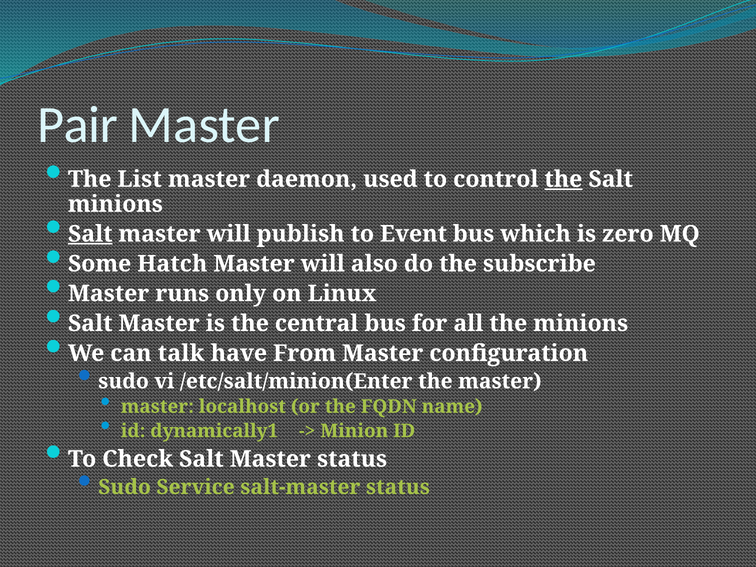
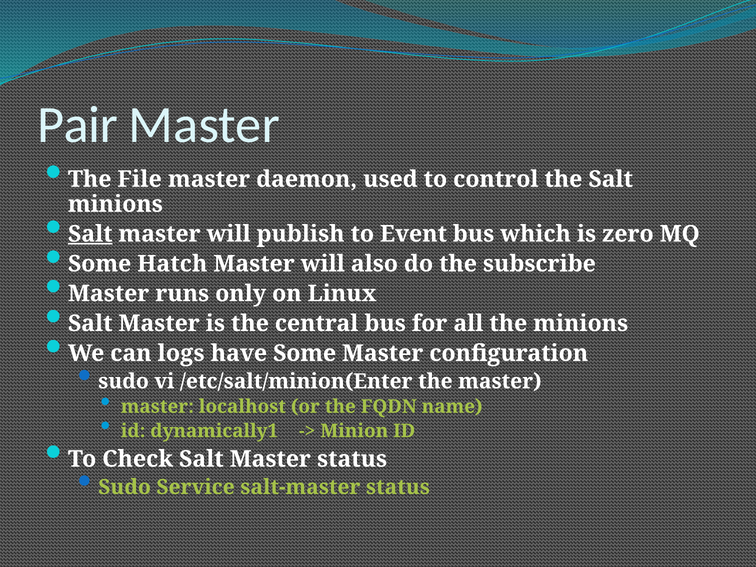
List: List -> File (140, 179)
the underline: present -> none (563, 179)
talk: talk -> logs (181, 353)
have From: From -> Some (305, 353)
